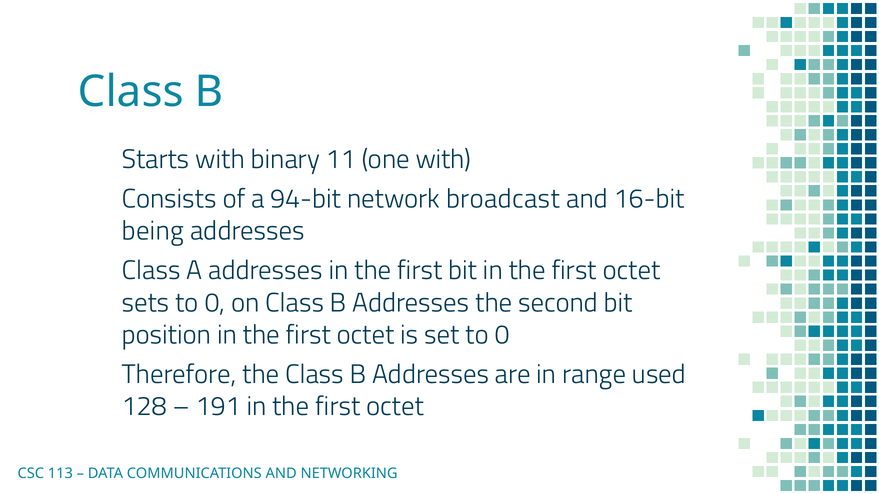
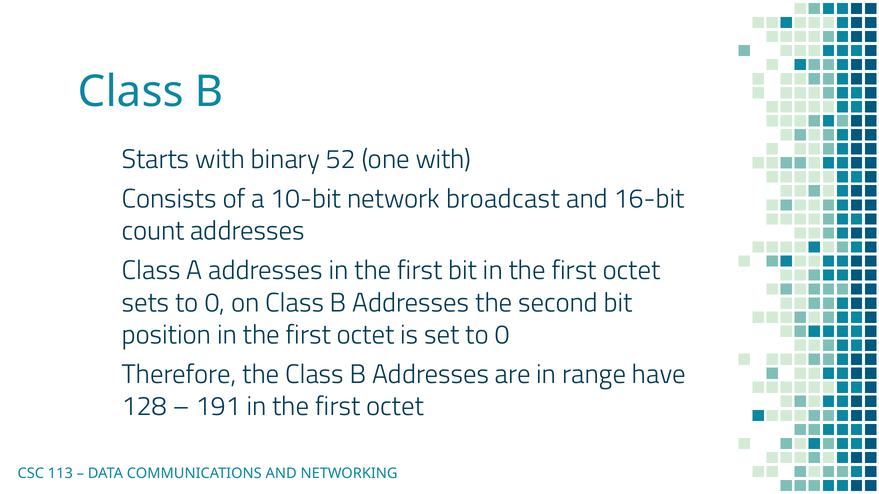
11: 11 -> 52 (341, 159)
94-bit: 94-bit -> 10-bit (306, 199)
being: being -> count (153, 231)
used: used -> have (659, 375)
